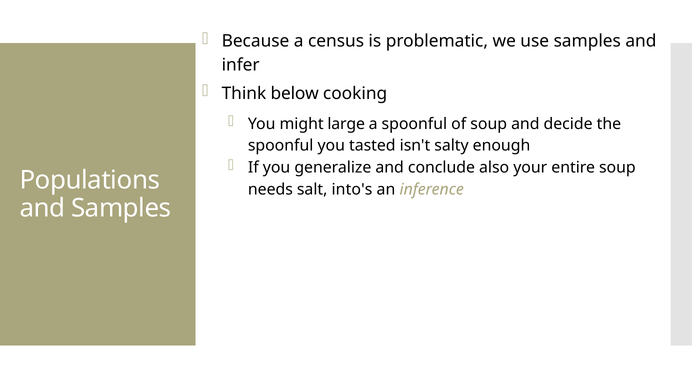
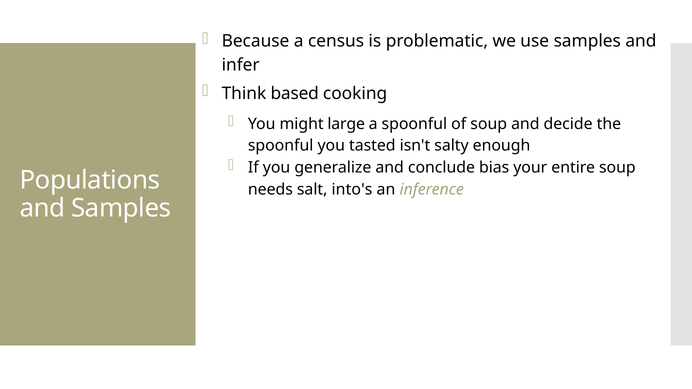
below: below -> based (295, 93)
also: also -> bias (494, 168)
